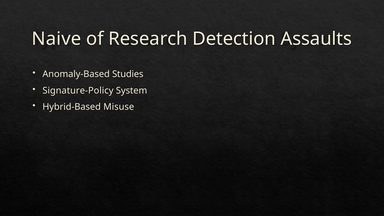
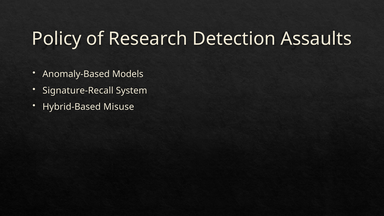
Naive: Naive -> Policy (57, 39)
Studies: Studies -> Models (128, 74)
Signature-Policy: Signature-Policy -> Signature-Recall (78, 90)
